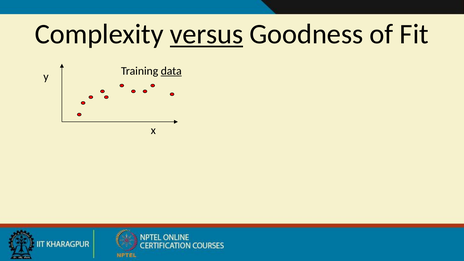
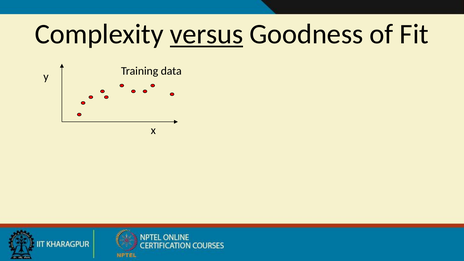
data underline: present -> none (171, 71)
